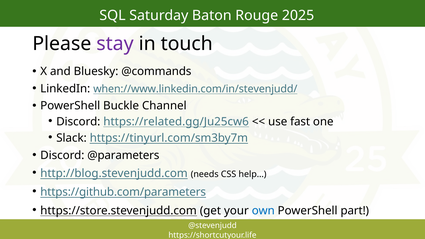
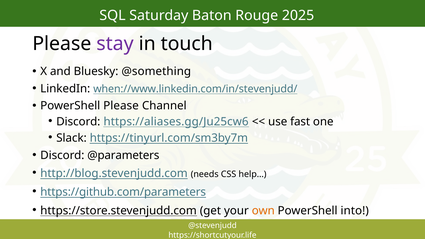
@commands: @commands -> @something (156, 71)
PowerShell Buckle: Buckle -> Please (121, 106)
https://related.gg/Ju25cw6: https://related.gg/Ju25cw6 -> https://aliases.gg/Ju25cw6 (176, 122)
own colour: blue -> orange (263, 211)
part: part -> into (355, 211)
